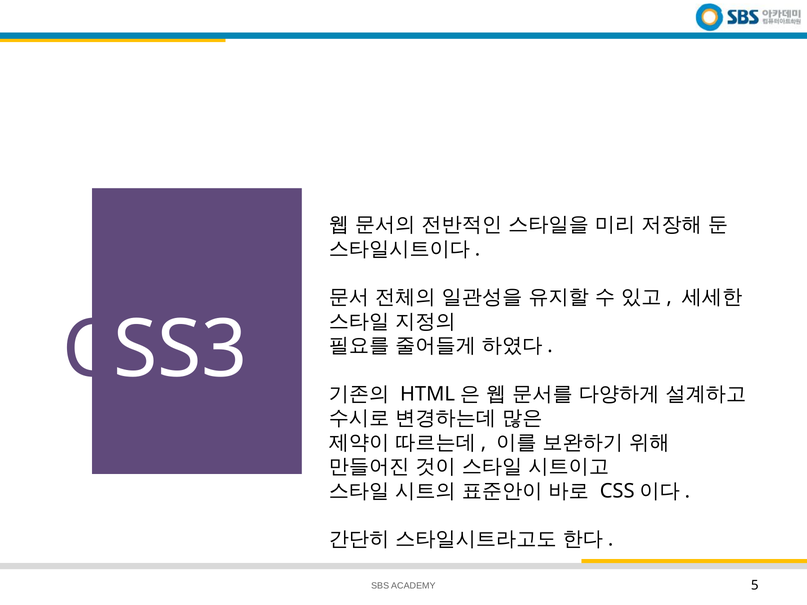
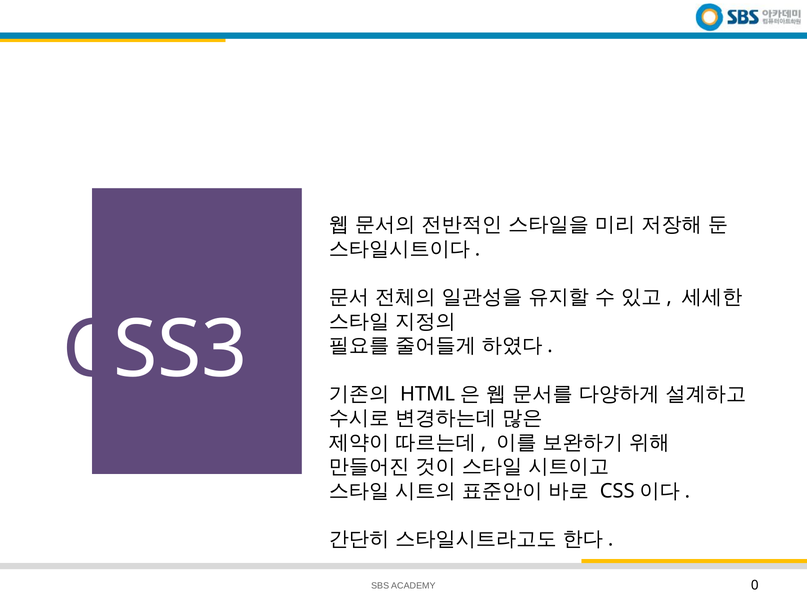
5: 5 -> 0 (755, 585)
